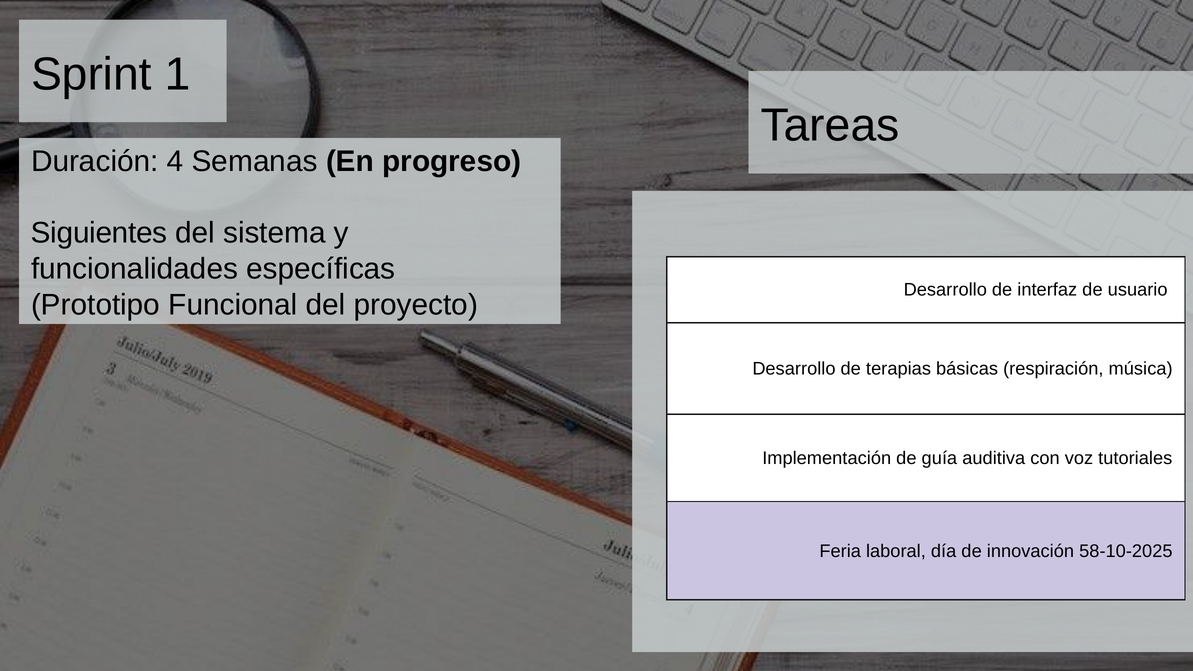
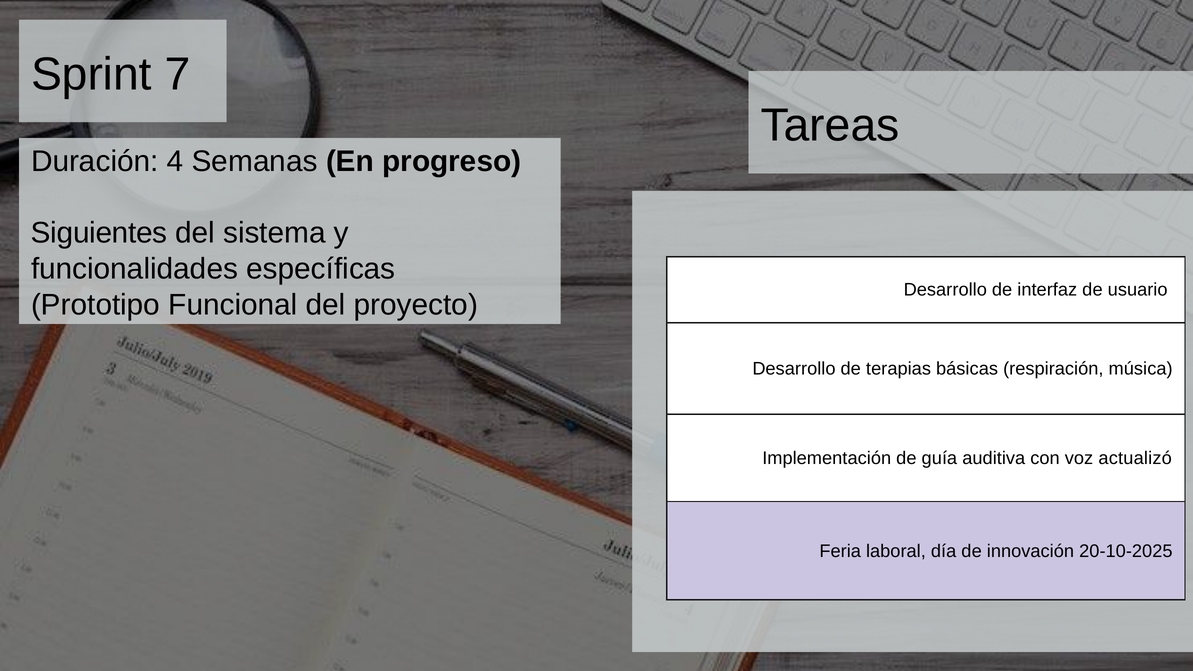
1: 1 -> 7 (178, 74)
tutoriales: tutoriales -> actualizó (1135, 458)
58-10-2025: 58-10-2025 -> 20-10-2025 (1126, 551)
